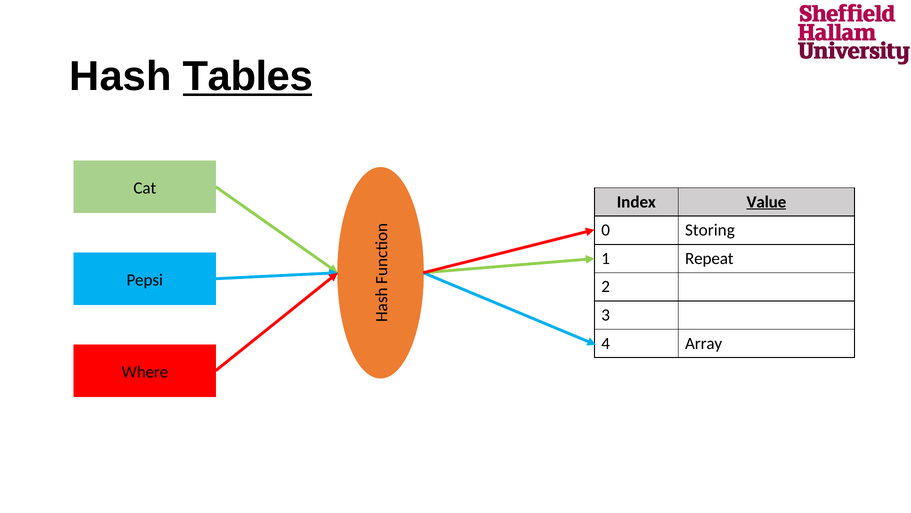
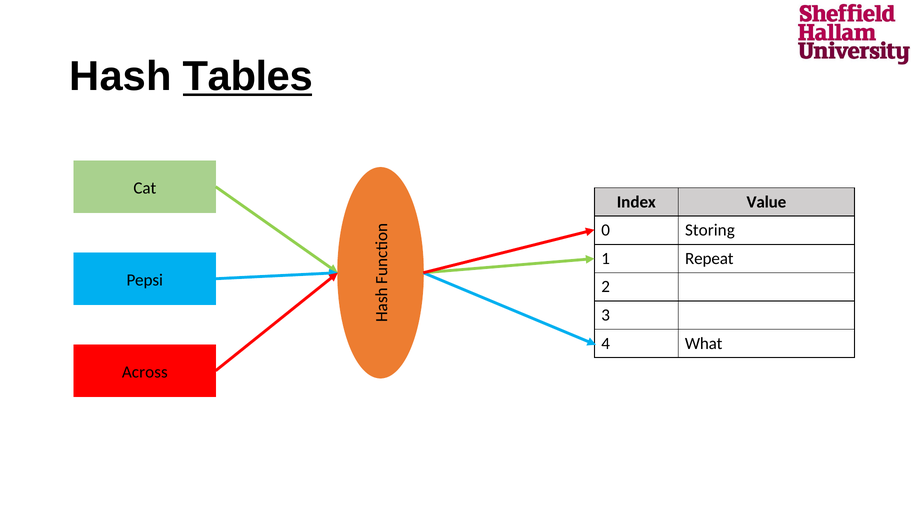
Value underline: present -> none (766, 202)
Array: Array -> What (704, 343)
Where: Where -> Across (145, 371)
